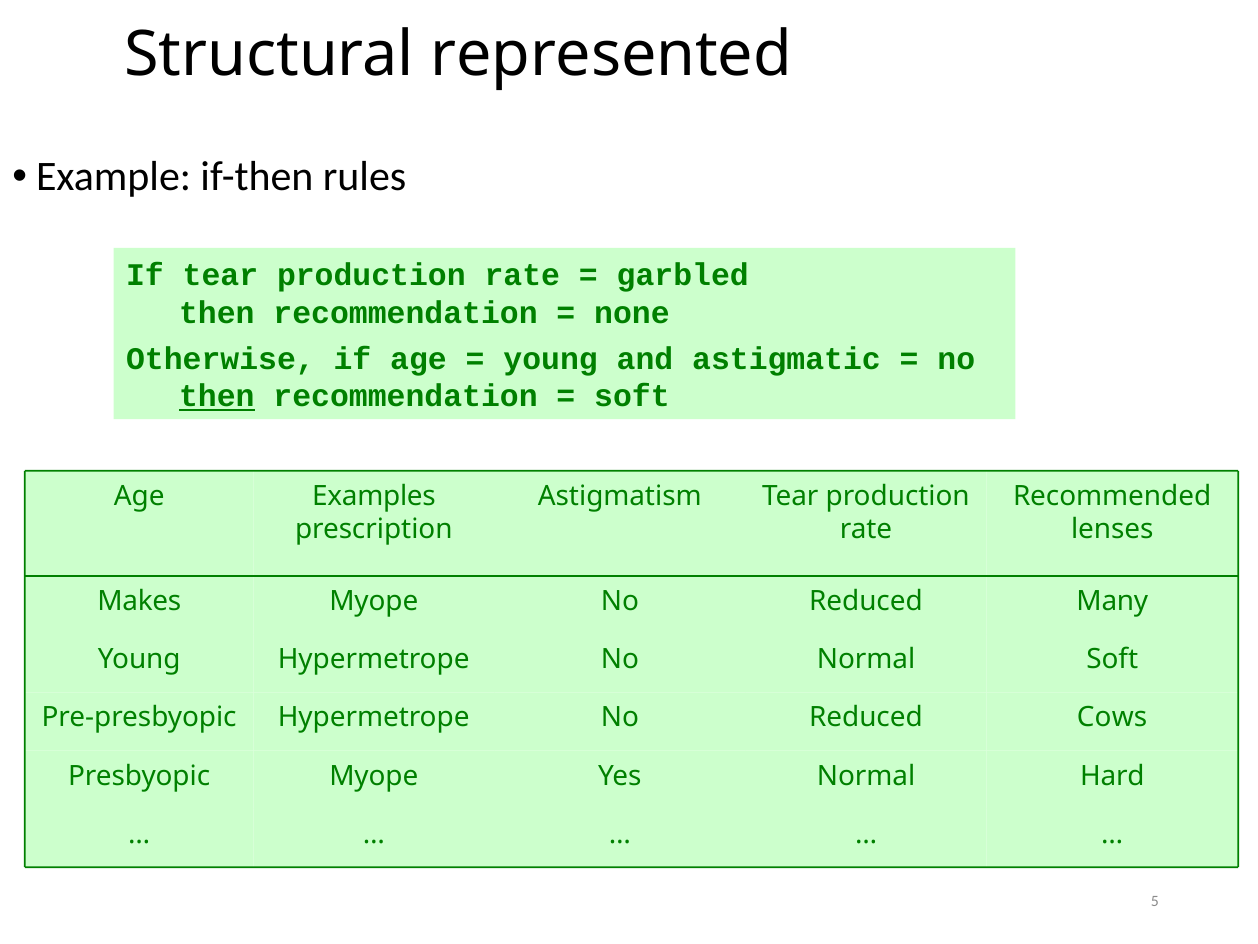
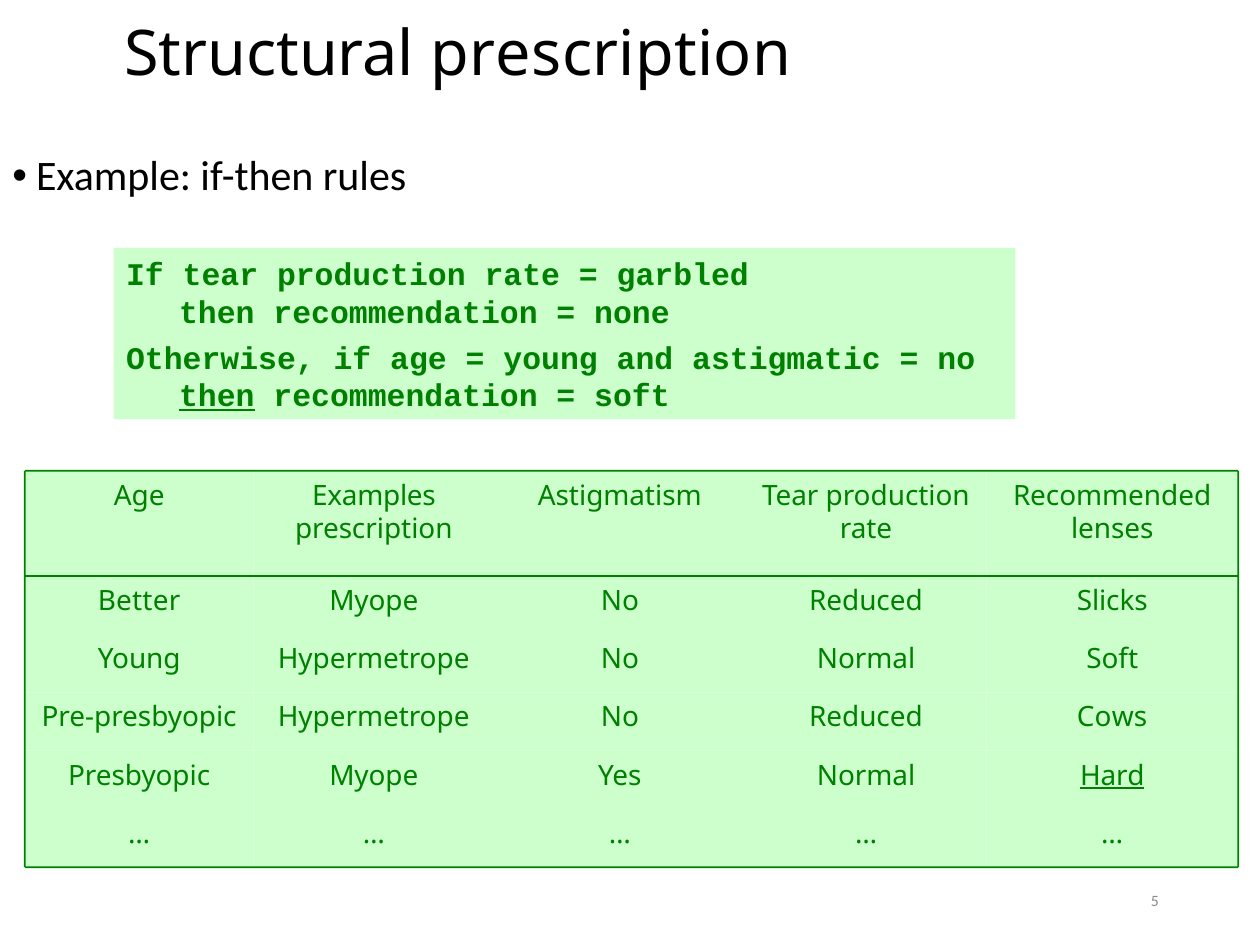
Structural represented: represented -> prescription (611, 54)
Makes: Makes -> Better (139, 601)
Many: Many -> Slicks (1112, 601)
Hard underline: none -> present (1112, 775)
